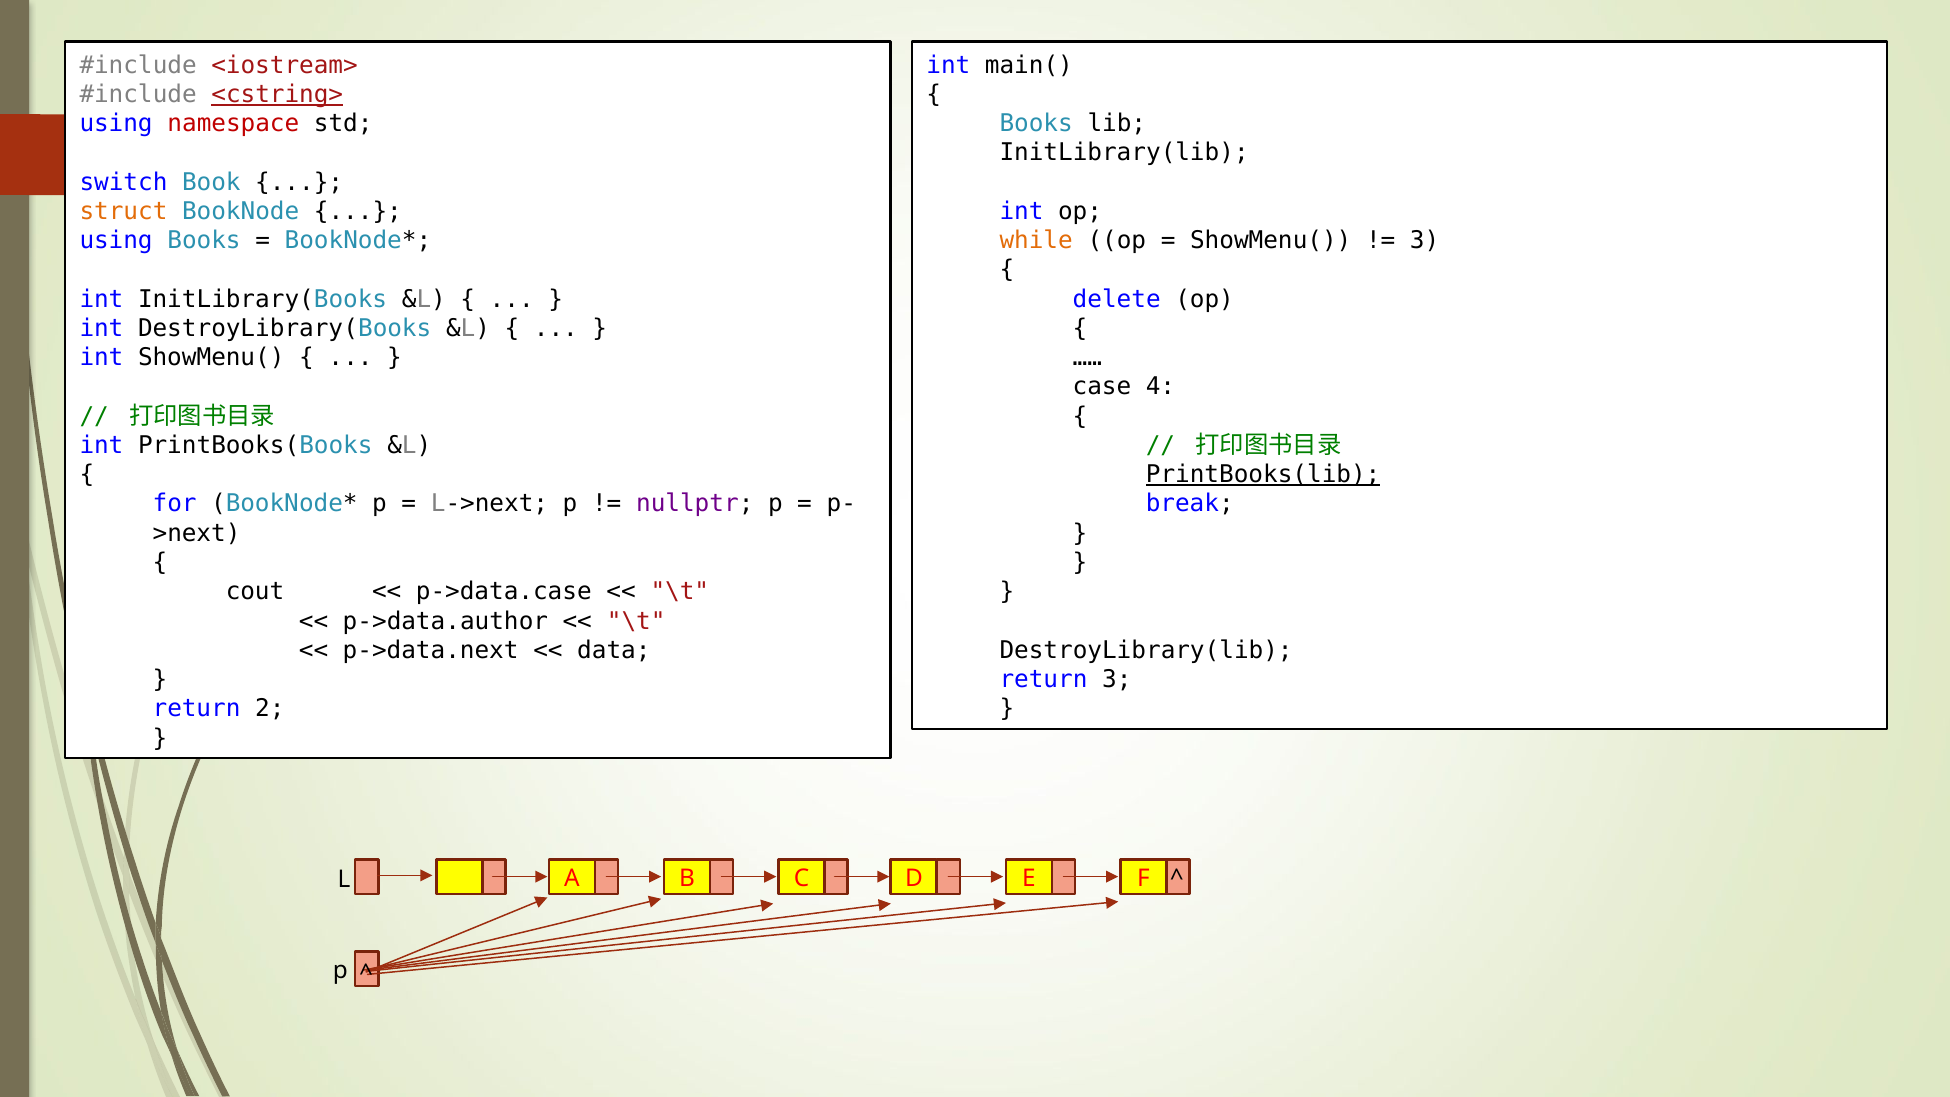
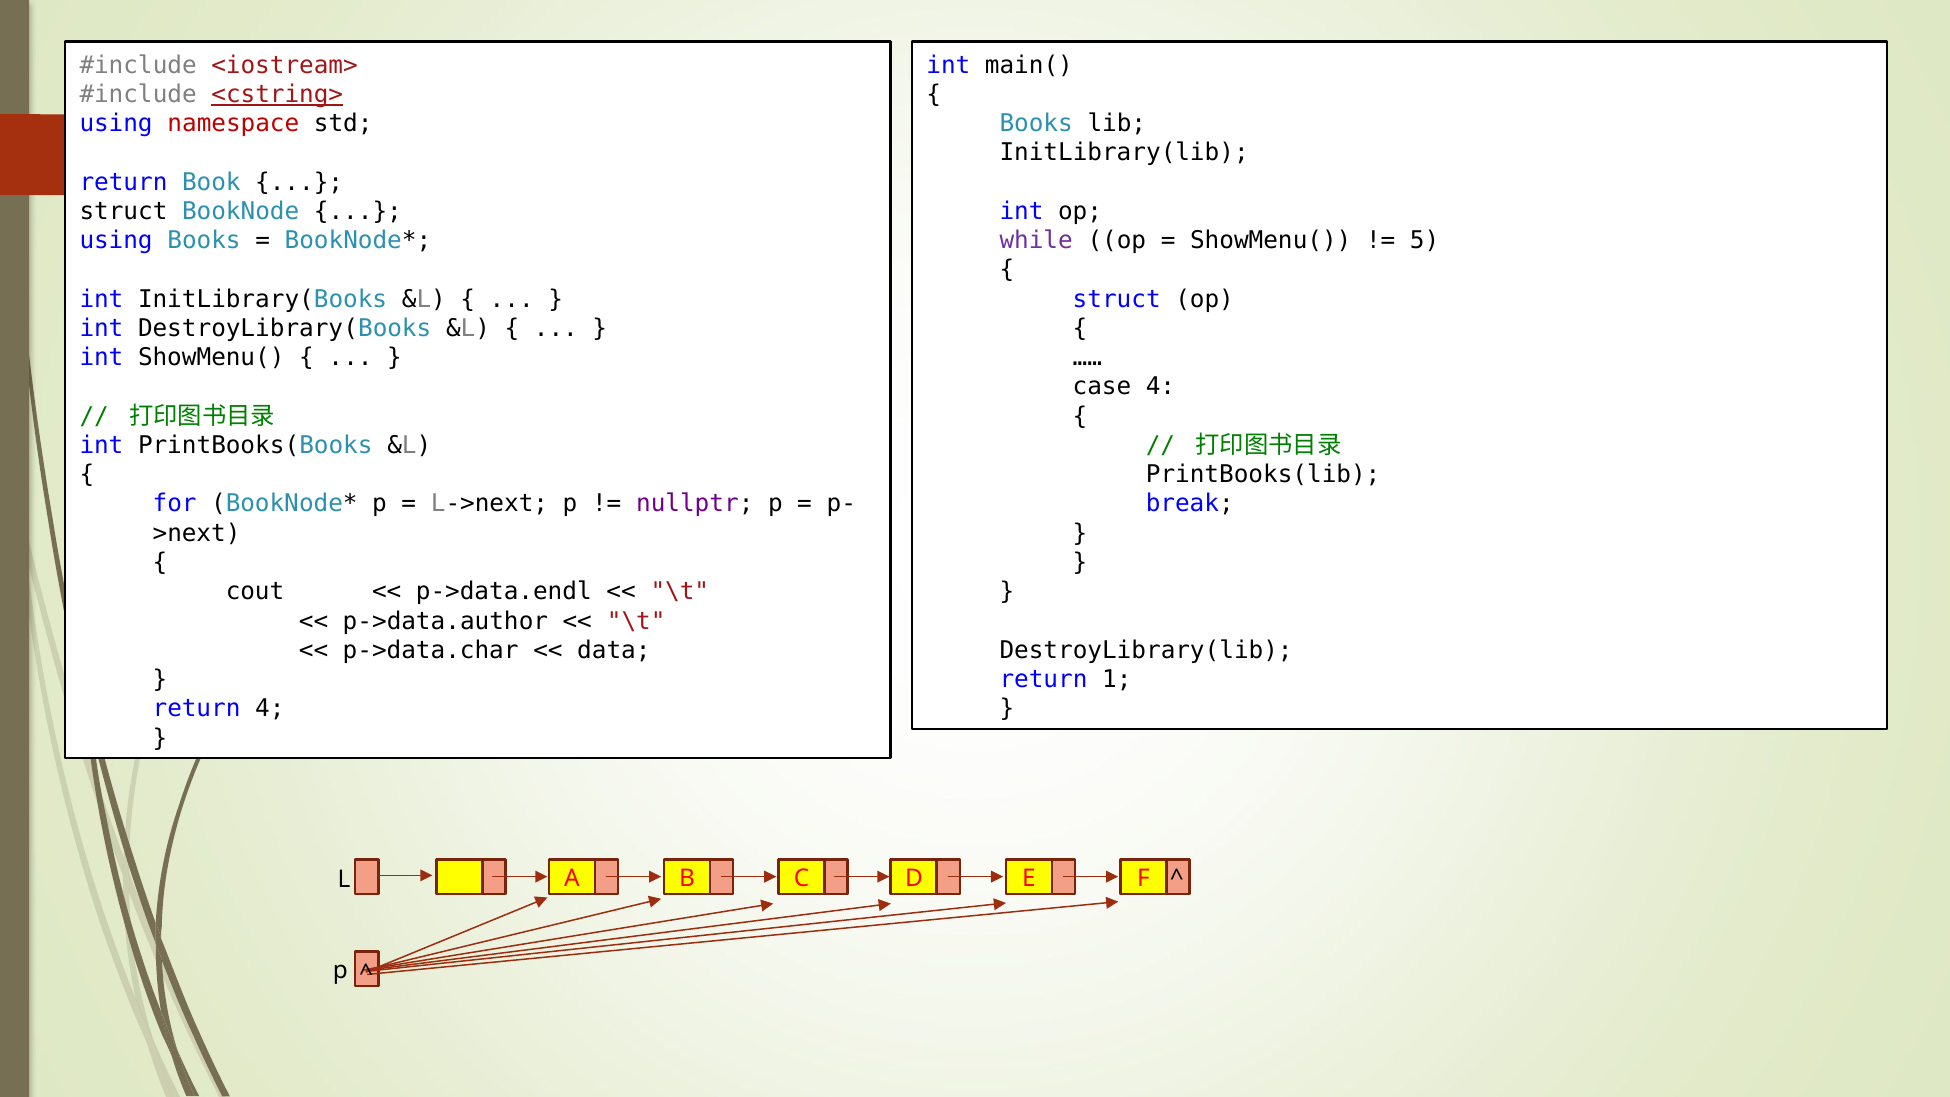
switch: switch -> return (123, 182)
struct colour: orange -> black (123, 211)
while colour: orange -> purple (1036, 241)
3: 3 -> 5 (1425, 241)
delete: delete -> struct (1117, 299)
PrintBooks(lib underline: present -> none (1263, 475)
p->data.case: p->data.case -> p->data.endl (504, 592)
p->data.next: p->data.next -> p->data.char (431, 650)
return 3: 3 -> 1 (1117, 679)
return 2: 2 -> 4 (270, 709)
